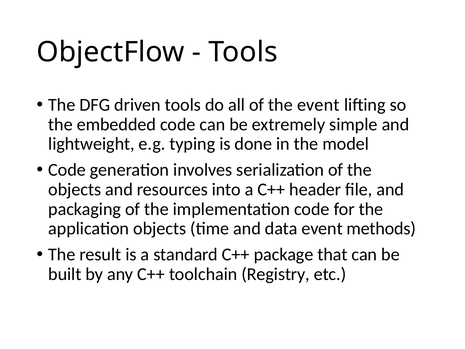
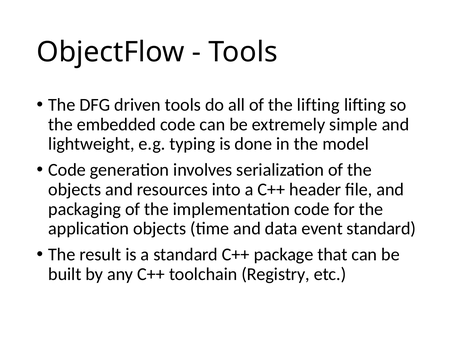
the event: event -> lifting (318, 105)
event methods: methods -> standard (381, 228)
